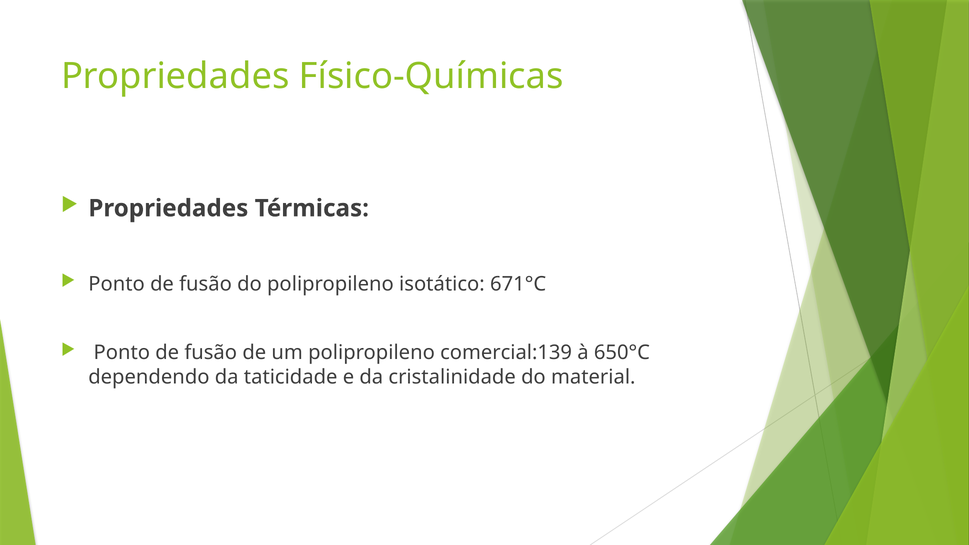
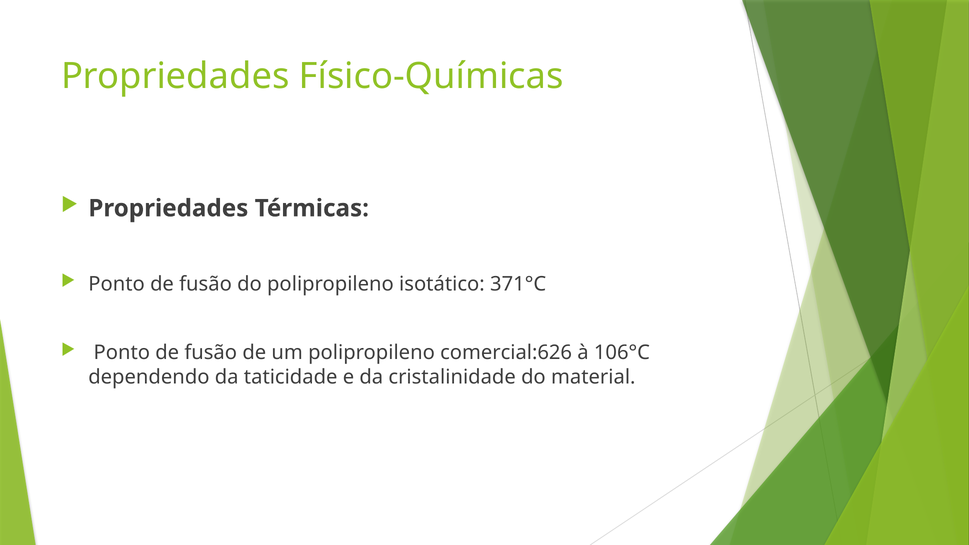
671°C: 671°C -> 371°C (518, 284)
comercial:139: comercial:139 -> comercial:626 (506, 353)
650°C: 650°C -> 106°C (622, 353)
